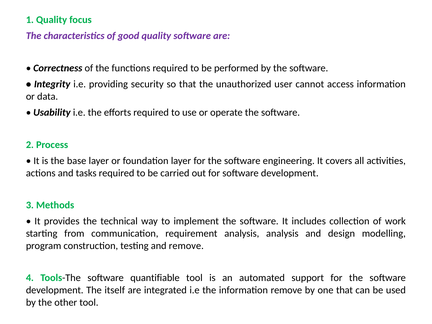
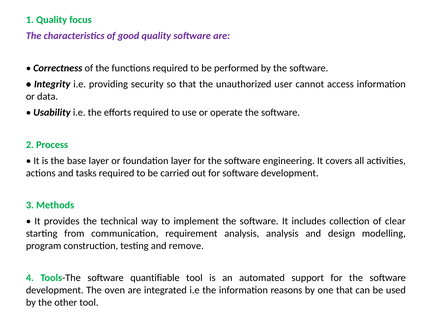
work: work -> clear (395, 221)
itself: itself -> oven (115, 290)
information remove: remove -> reasons (286, 290)
